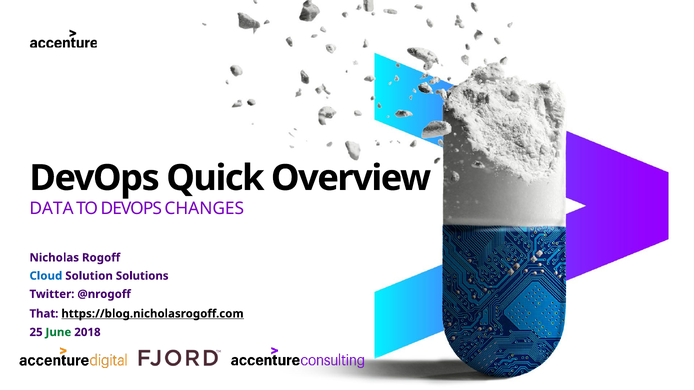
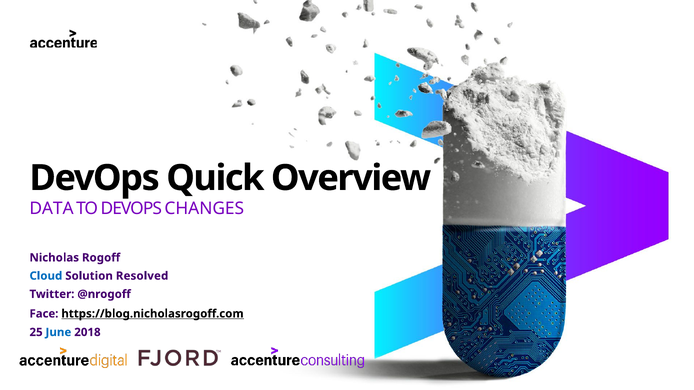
Solutions: Solutions -> Resolved (142, 276)
That: That -> Face (44, 314)
June colour: green -> blue (58, 333)
